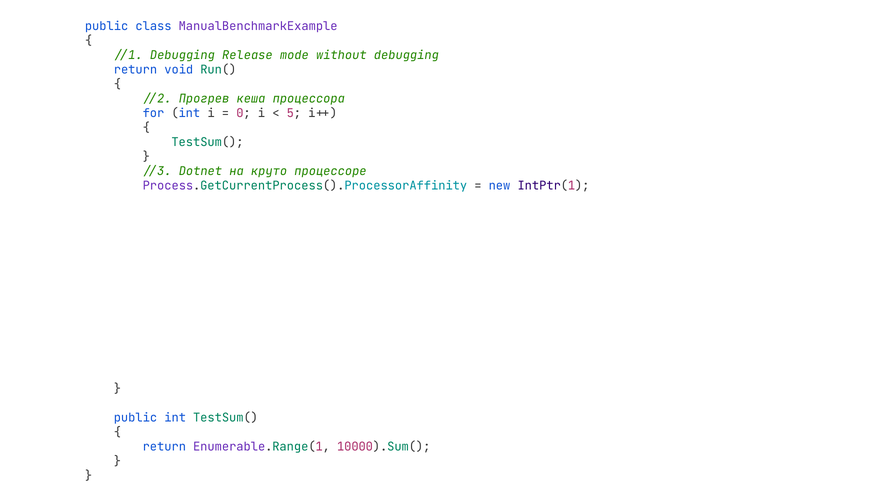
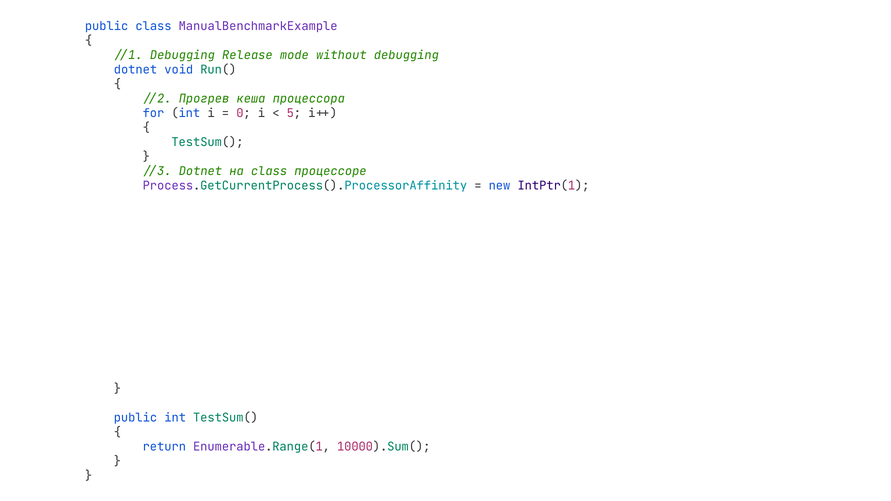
return: return -> dotnet (135, 70)
на круто: круто -> class (269, 171)
